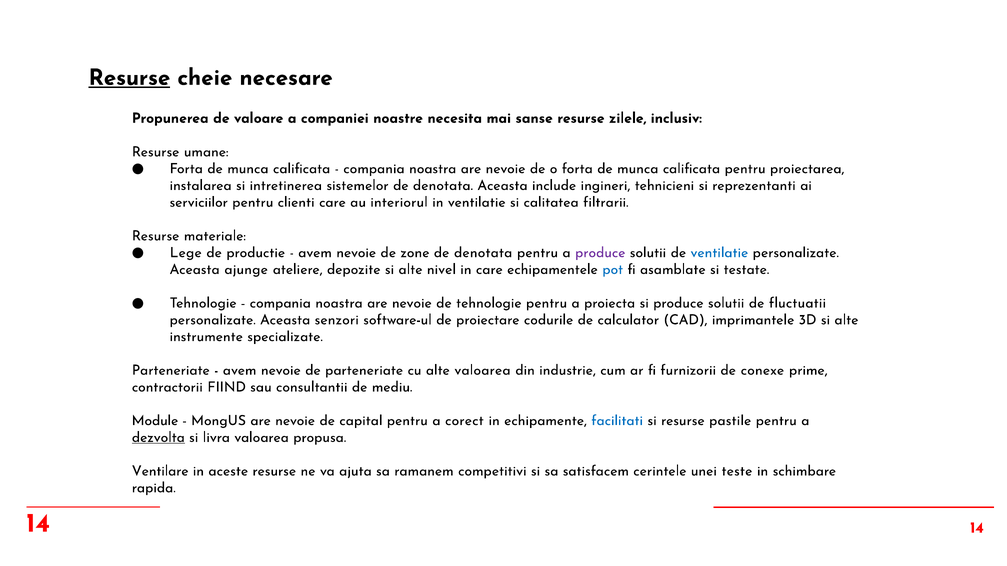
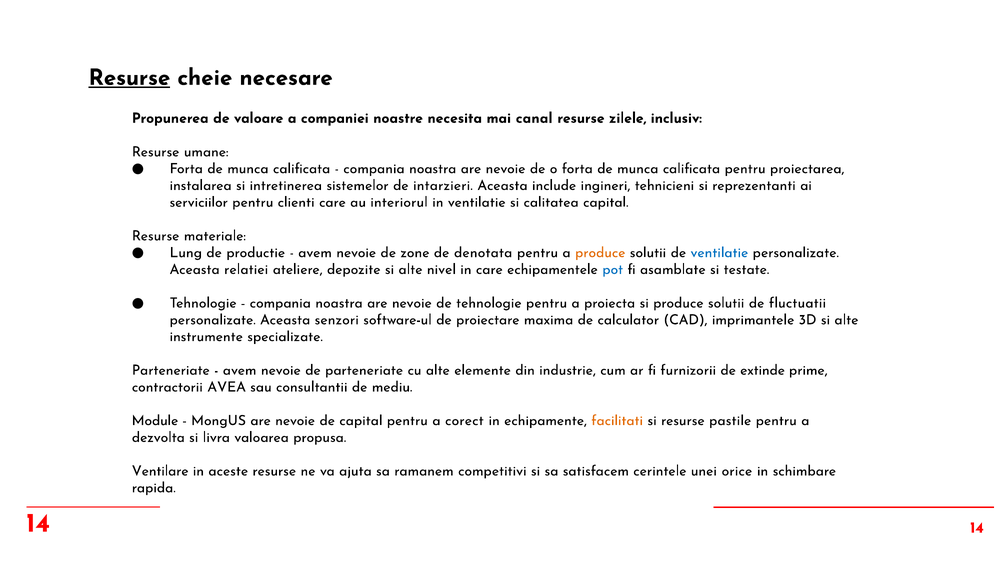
sanse: sanse -> canal (534, 118)
sistemelor de denotata: denotata -> intarzieri (443, 185)
calitatea filtrarii: filtrarii -> capital (606, 202)
Lege: Lege -> Lung (186, 253)
produce colour: purple -> orange (600, 253)
ajunge: ajunge -> relatiei (246, 270)
codurile: codurile -> maxima (549, 320)
alte valoarea: valoarea -> elemente (483, 370)
conexe: conexe -> extinde (763, 370)
FIIND: FIIND -> AVEA (227, 387)
facilitati colour: blue -> orange (617, 421)
dezvolta underline: present -> none (158, 438)
teste: teste -> orice (737, 471)
